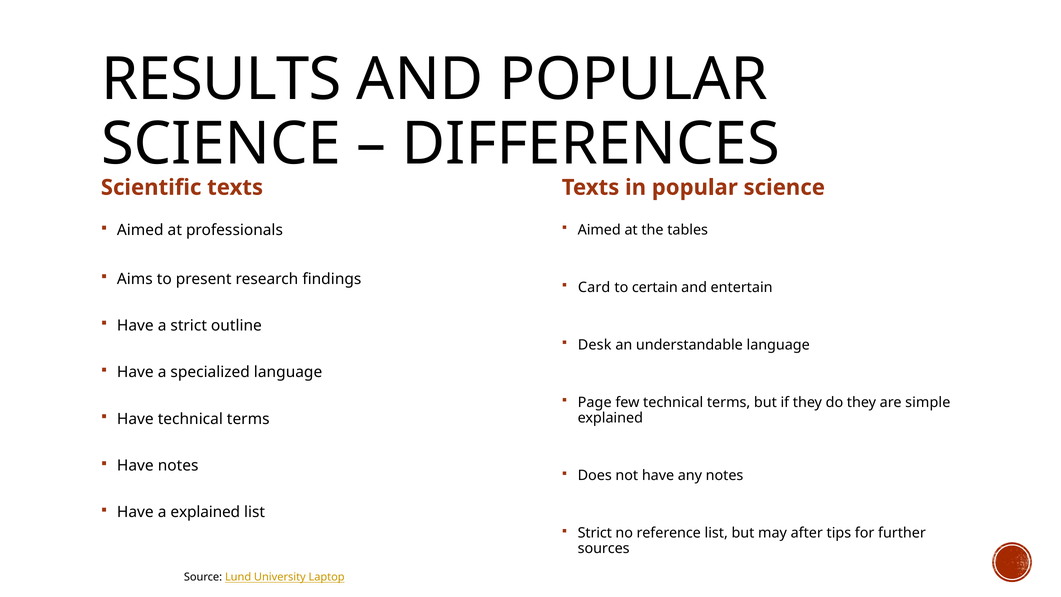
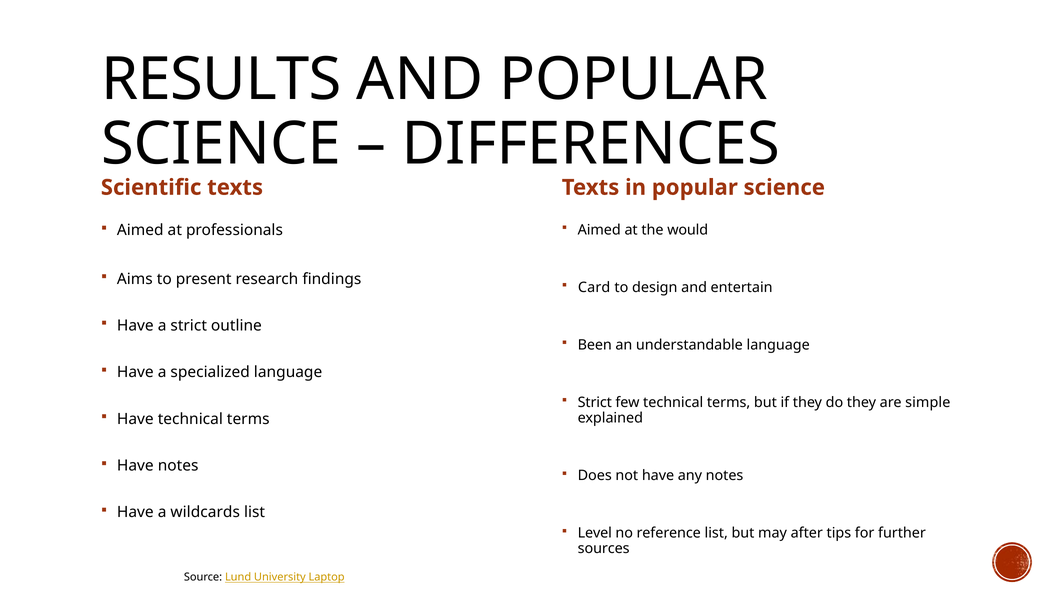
tables: tables -> would (688, 230)
certain: certain -> design (655, 287)
Desk: Desk -> Been (595, 345)
Page: Page -> Strict (595, 402)
a explained: explained -> wildcards (205, 512)
Strict: Strict -> Level (595, 533)
